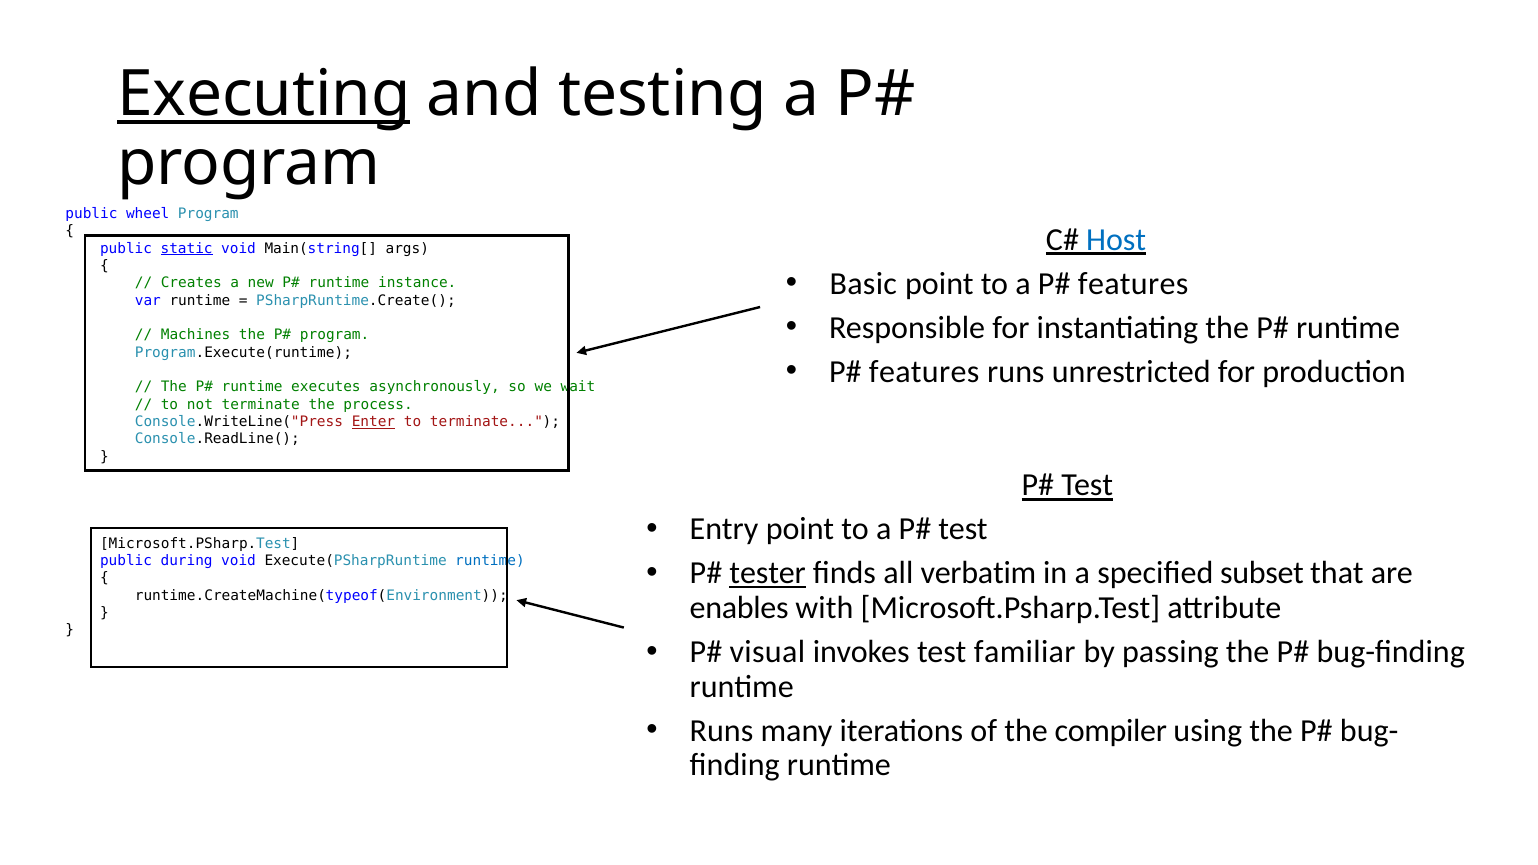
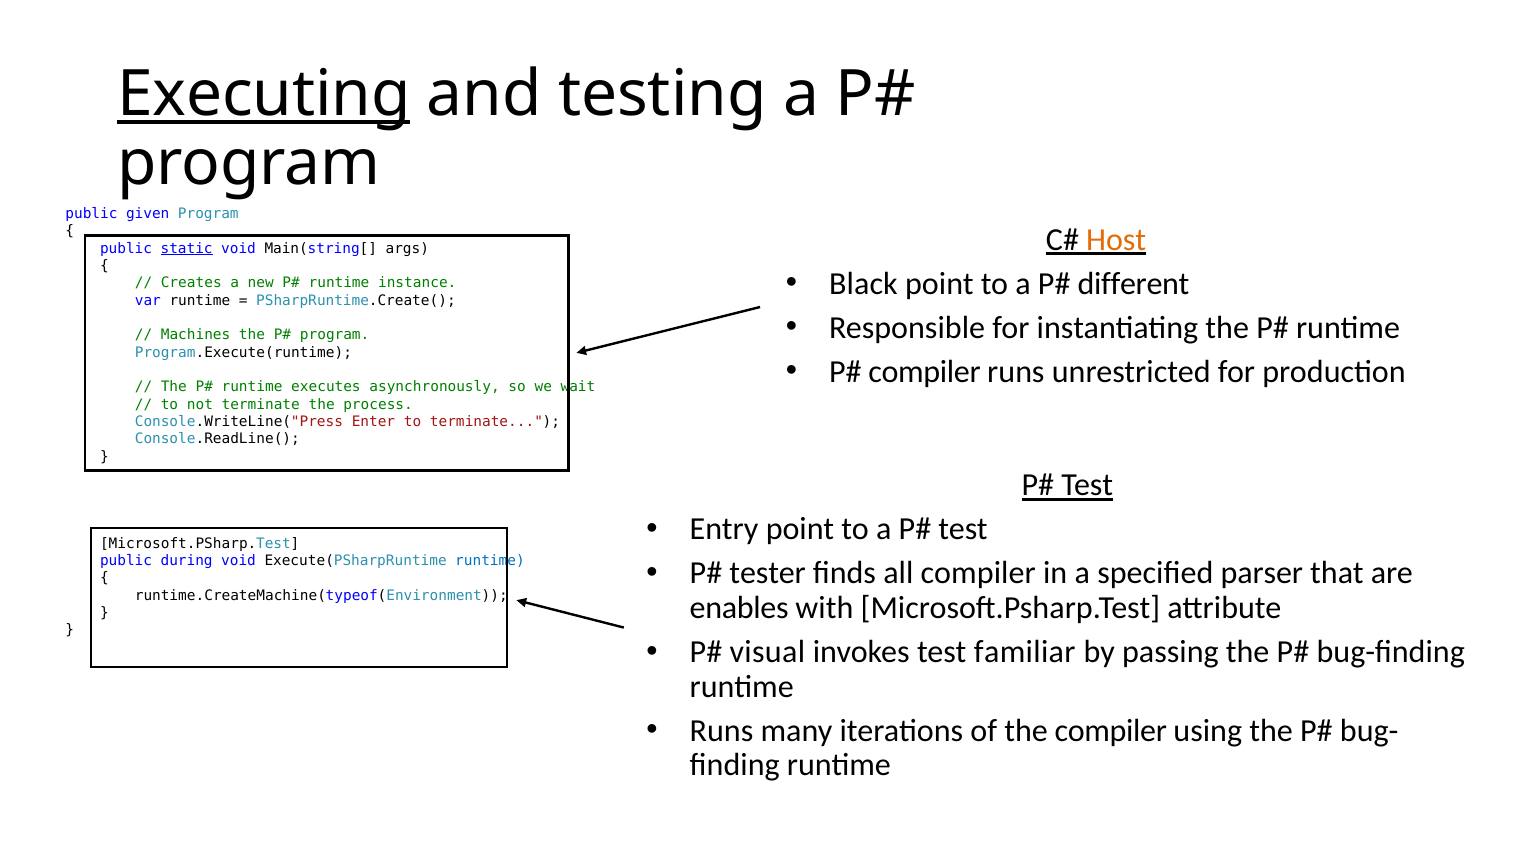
wheel: wheel -> given (148, 214)
Host colour: blue -> orange (1116, 240)
Basic: Basic -> Black (863, 284)
features: features -> different (1133, 284)
features: features -> compiler (924, 372)
Enter underline: present -> none (373, 422)
tester underline: present -> none (768, 573)
all verbatim: verbatim -> compiler (978, 573)
subset: subset -> parser (1262, 573)
